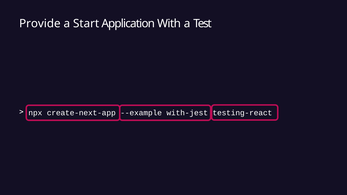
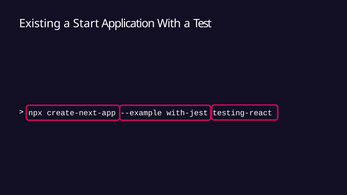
Provide: Provide -> Existing (40, 24)
